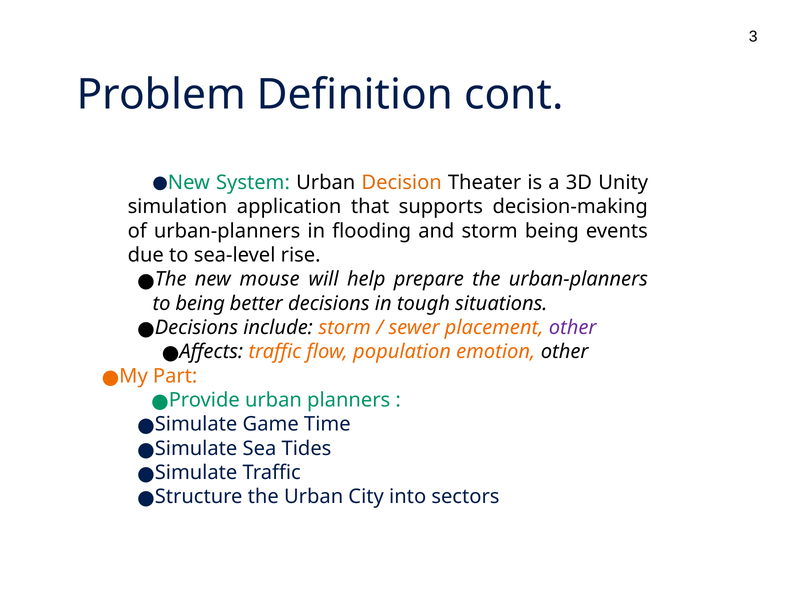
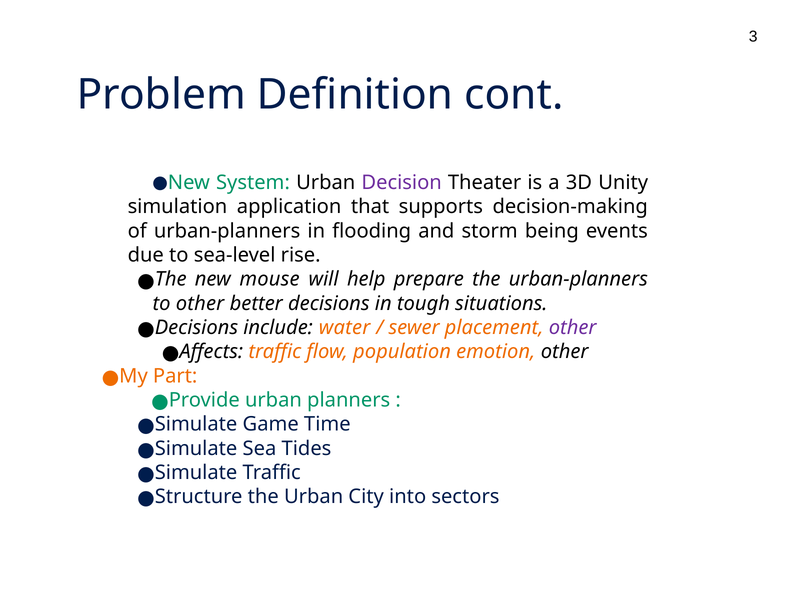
Decision colour: orange -> purple (402, 183)
to being: being -> other (200, 304)
include storm: storm -> water (345, 328)
